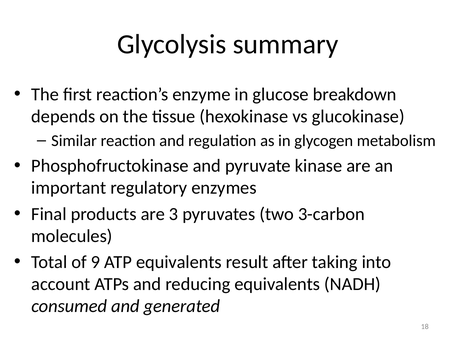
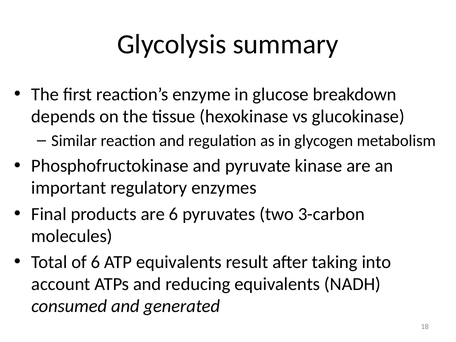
are 3: 3 -> 6 (174, 214)
of 9: 9 -> 6 (95, 262)
